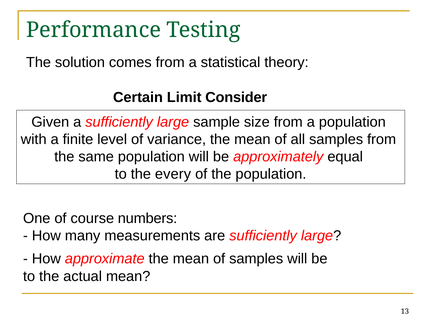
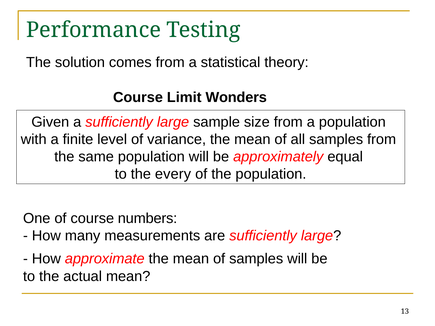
Certain: Certain -> Course (138, 97)
Consider: Consider -> Wonders (236, 97)
